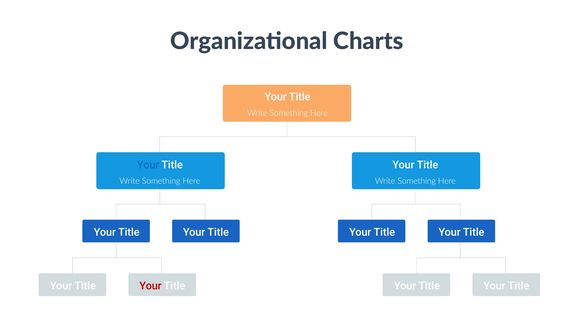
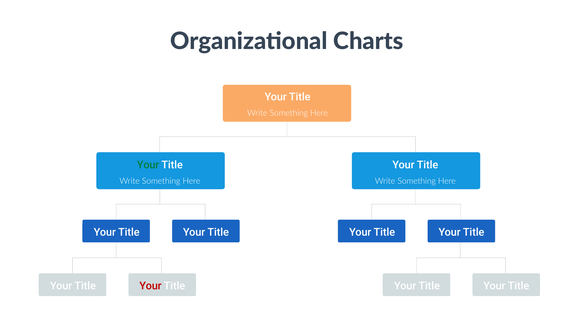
Your colour: blue -> green (148, 165)
